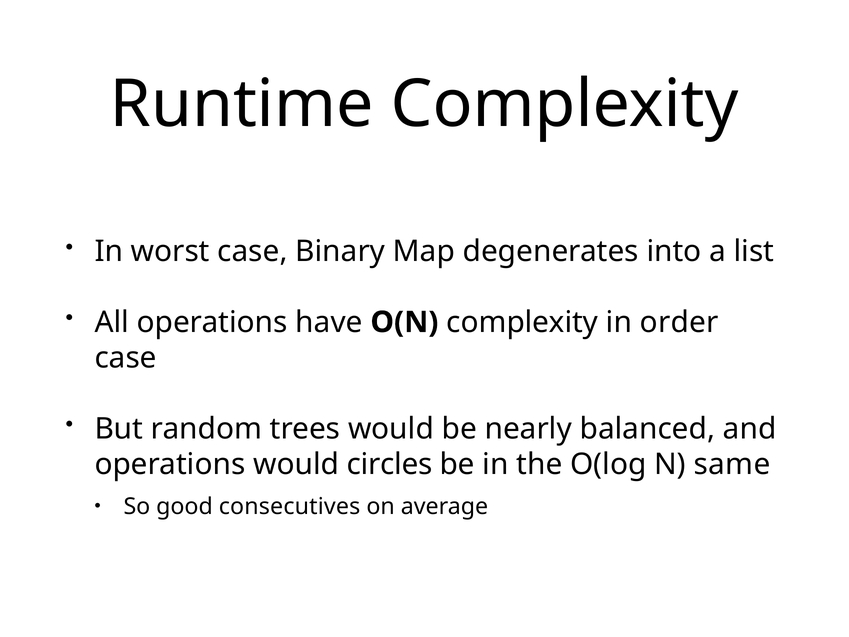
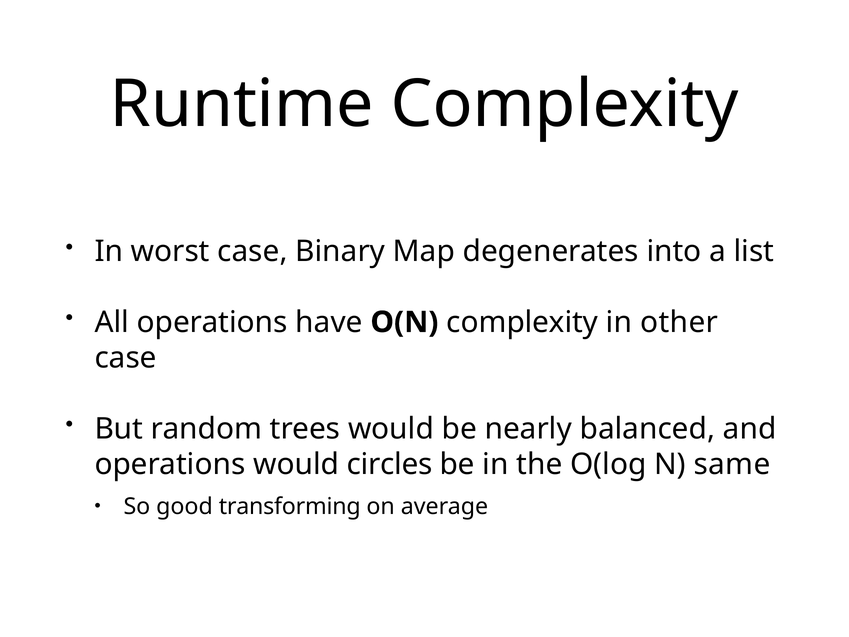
order: order -> other (679, 322)
consecutives: consecutives -> transforming (290, 507)
